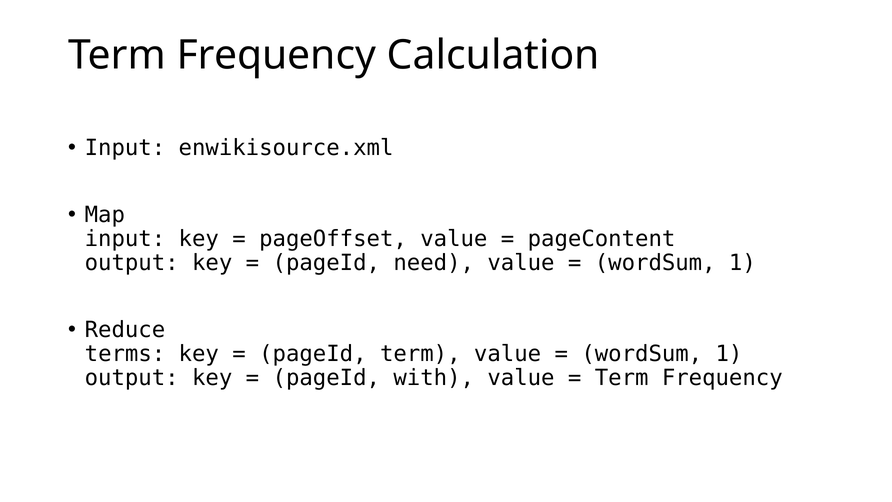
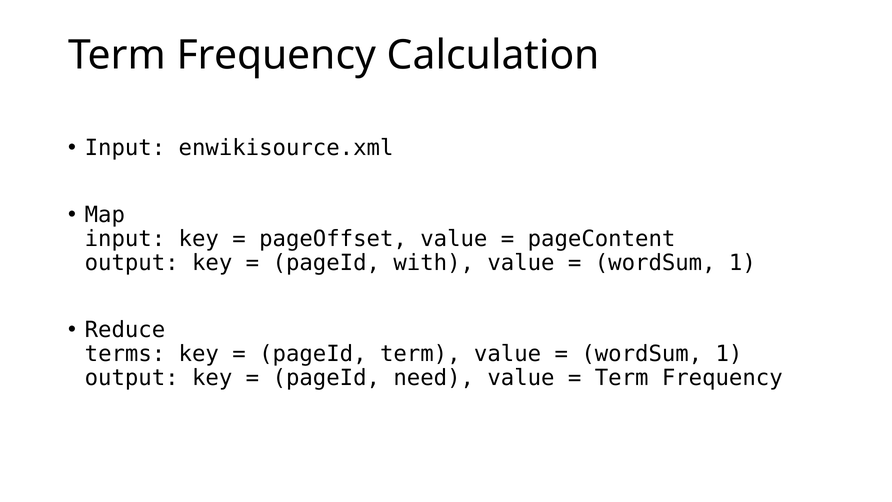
need: need -> with (434, 263)
with: with -> need (434, 378)
